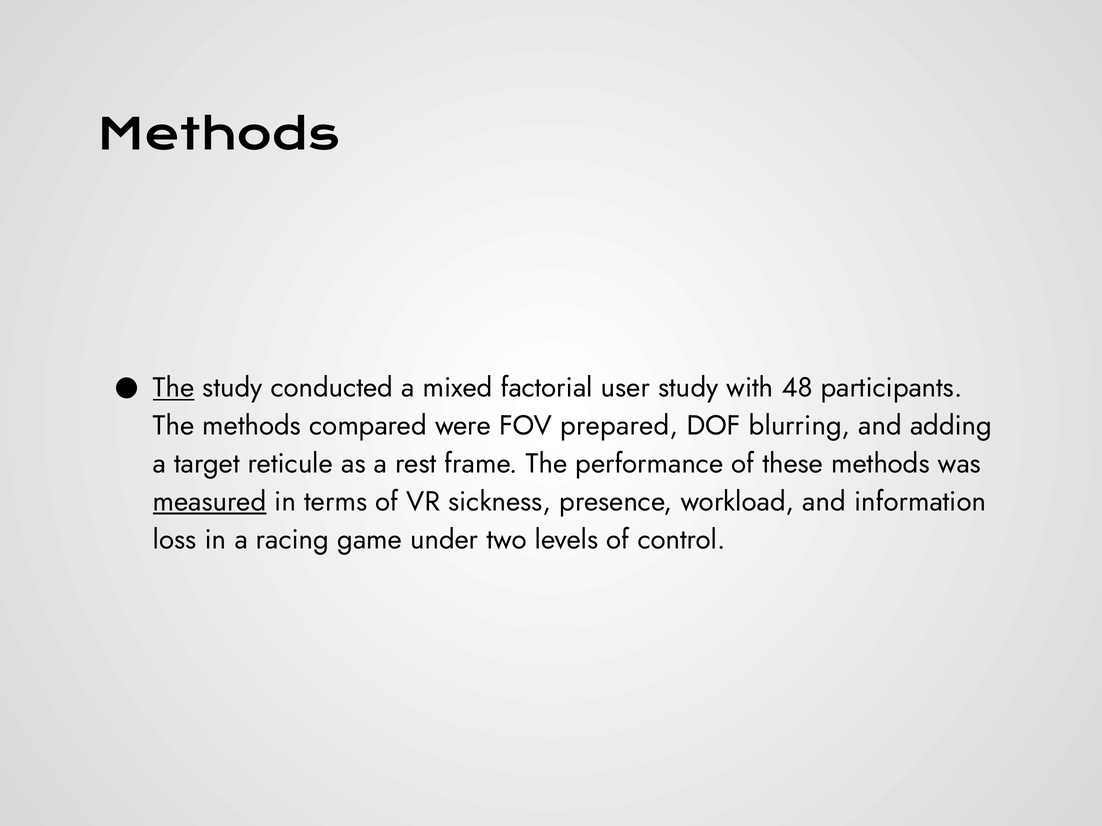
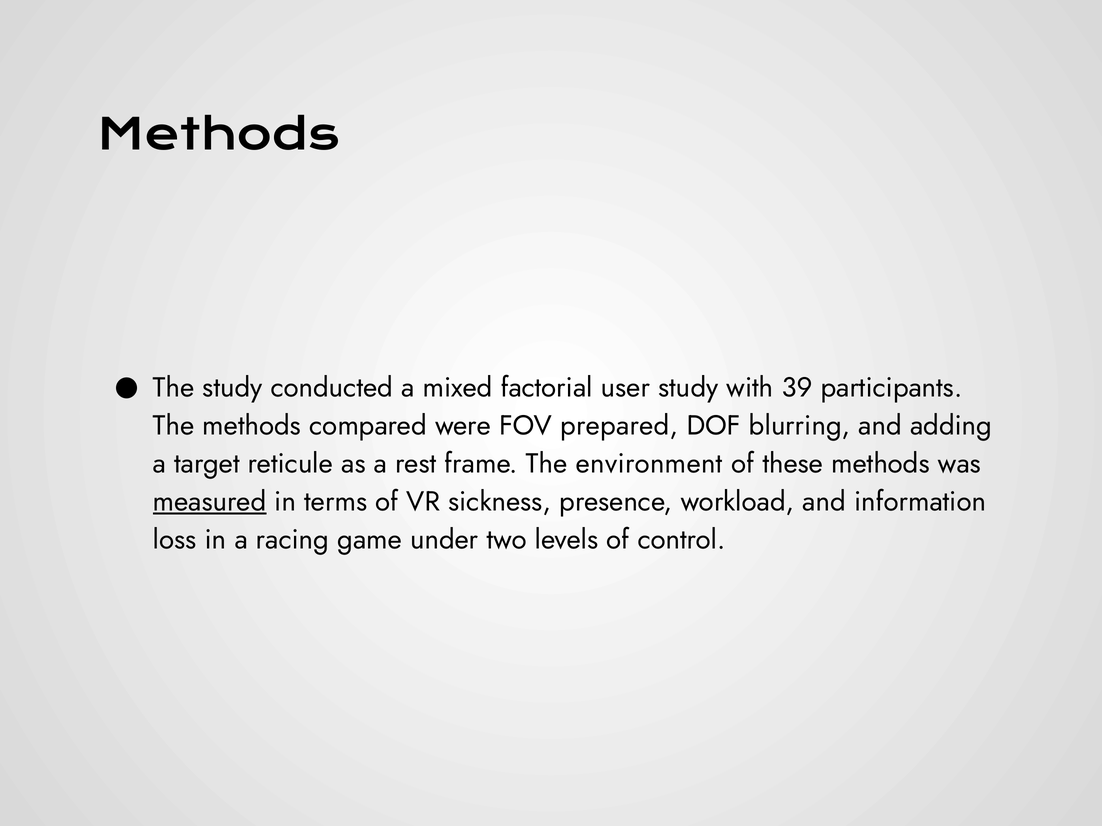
The underline: present -> none (174, 388)
48: 48 -> 39 (797, 388)
performance: performance -> environment (649, 464)
